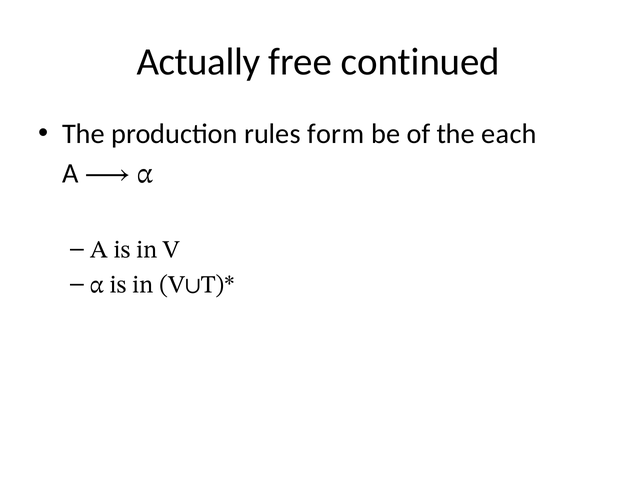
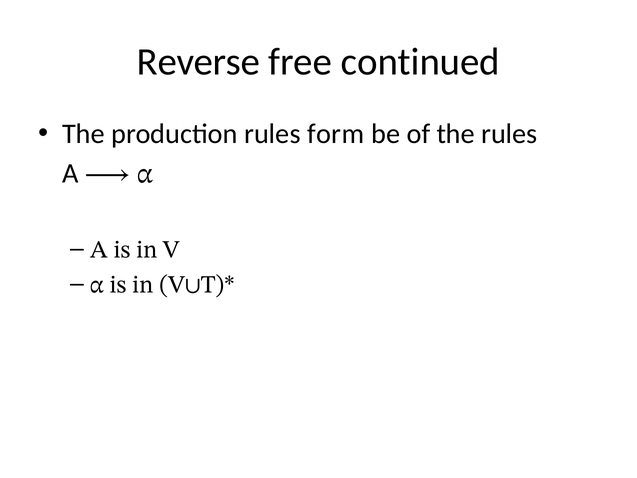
Actually: Actually -> Reverse (198, 62)
the each: each -> rules (509, 134)
